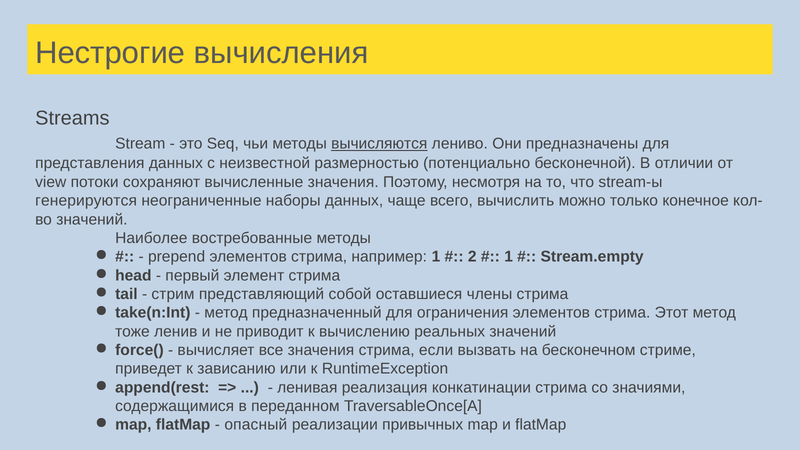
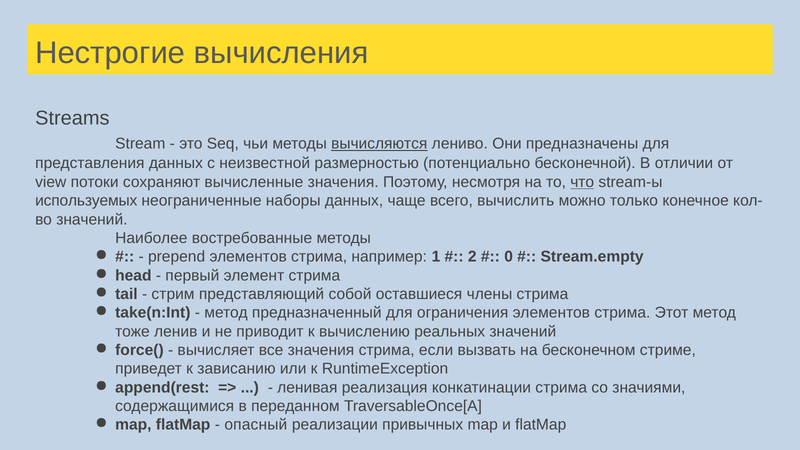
что underline: none -> present (582, 182)
генерируются: генерируются -> используемых (86, 201)
1: 1 -> 0 (509, 257)
